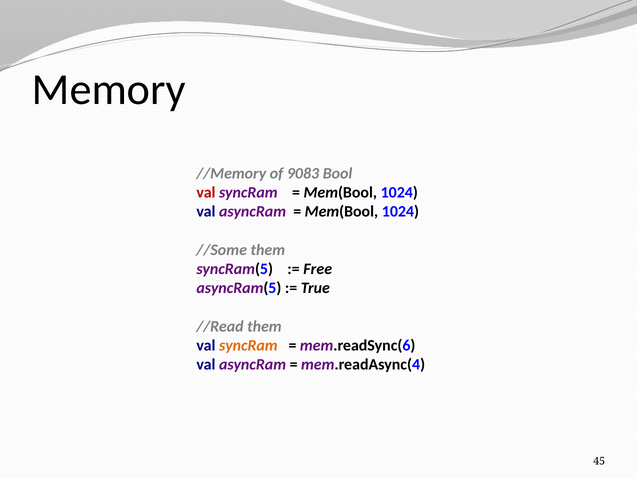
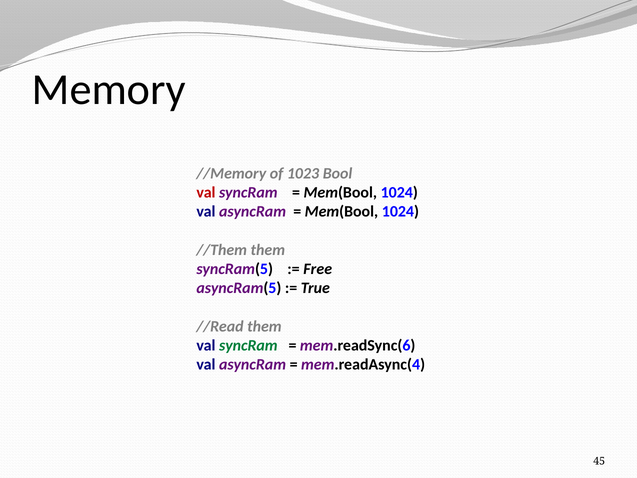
9083: 9083 -> 1023 (303, 173)
//Some: //Some -> //Them (222, 250)
syncRam colour: orange -> green (248, 345)
